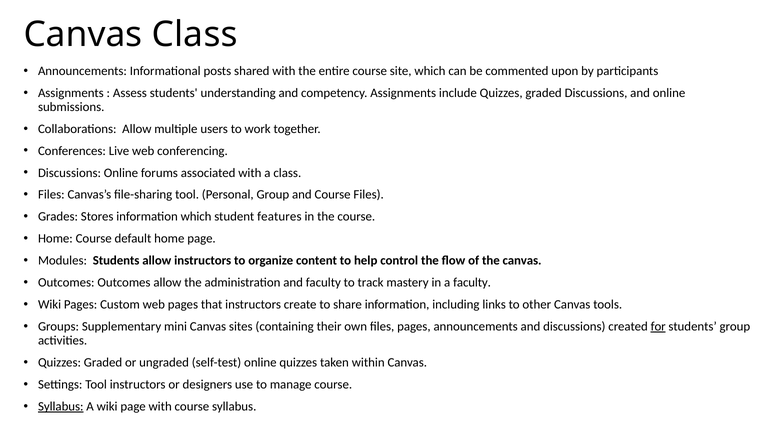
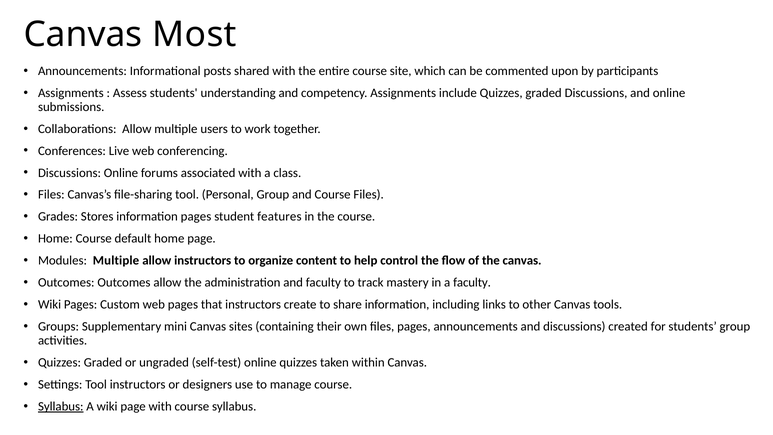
Canvas Class: Class -> Most (195, 35)
information which: which -> pages (196, 217)
Modules Students: Students -> Multiple (116, 261)
for underline: present -> none (658, 326)
